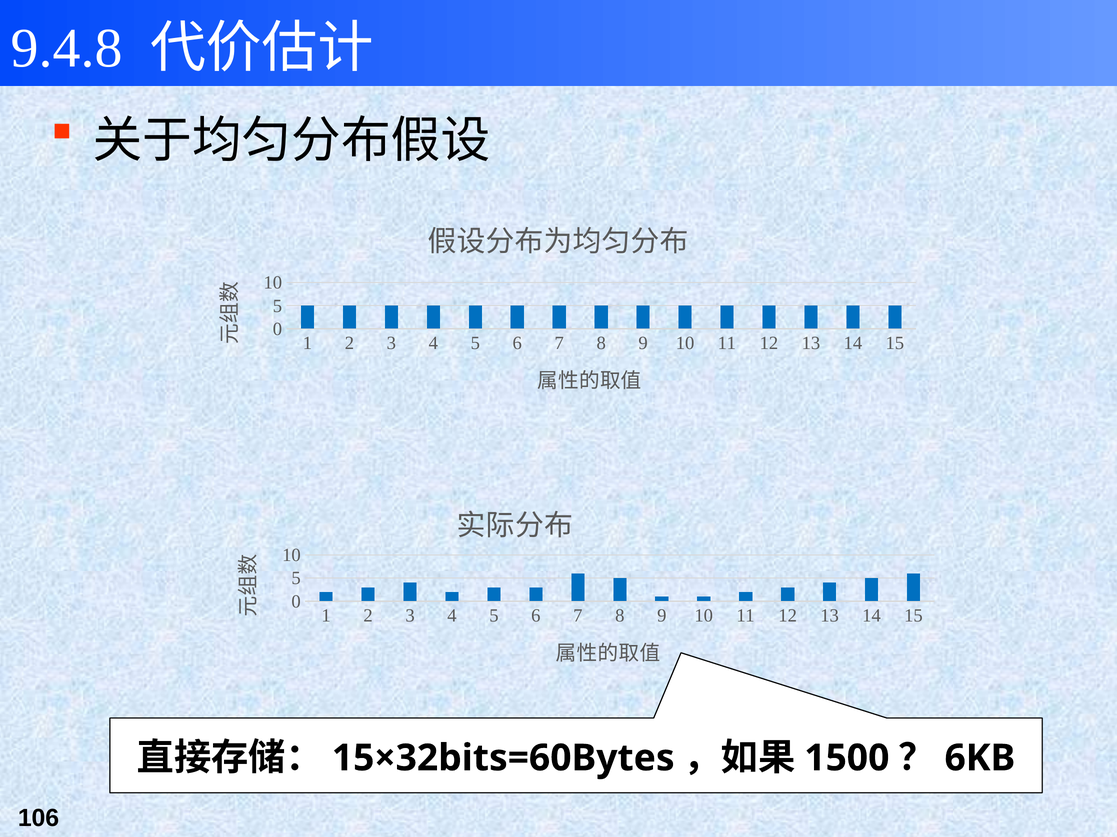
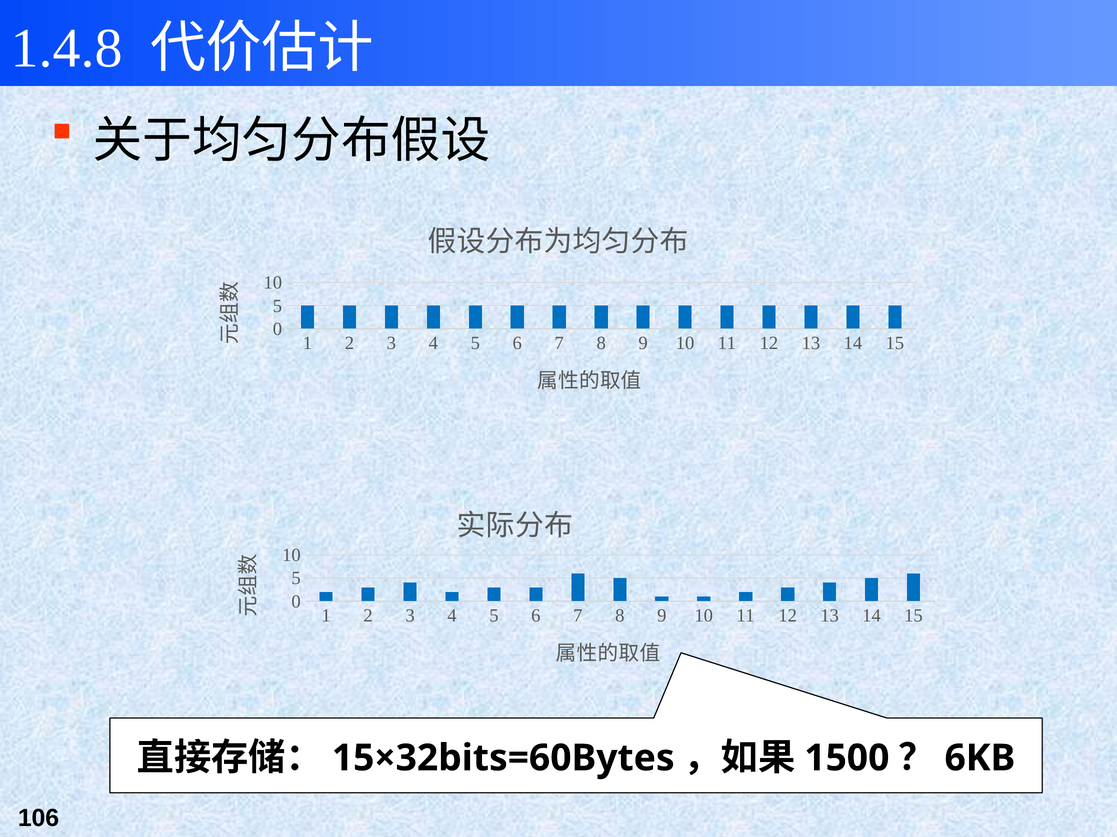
9.4.8: 9.4.8 -> 1.4.8 (67, 49)
